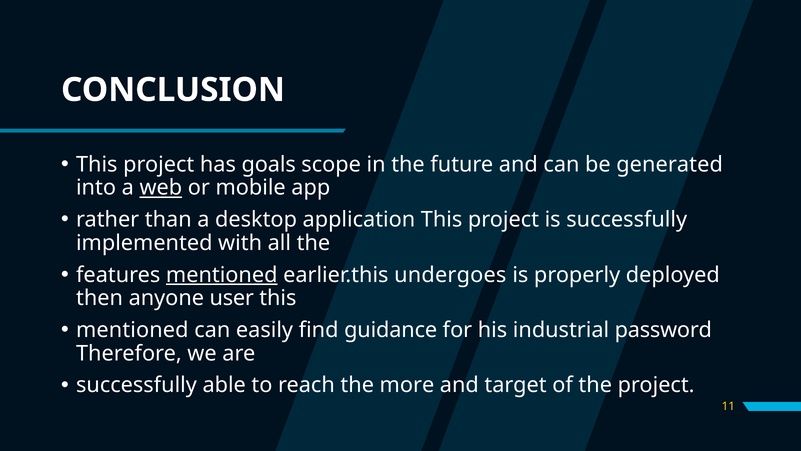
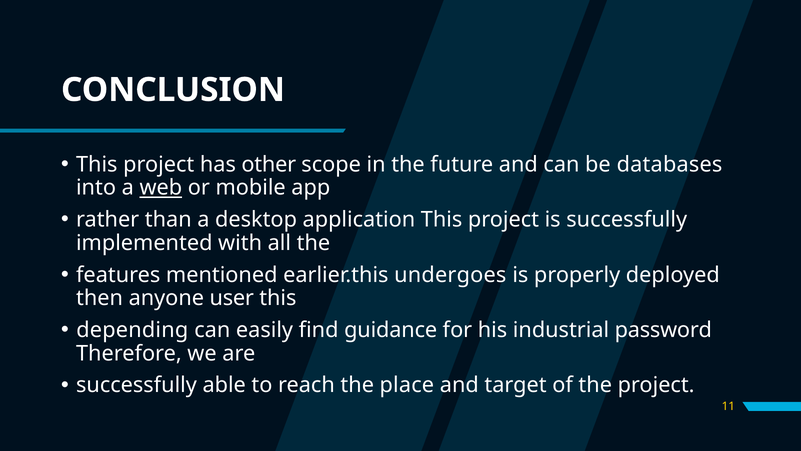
goals: goals -> other (269, 164)
generated: generated -> databases (670, 164)
mentioned underline: present -> none (222, 275)
mentioned: mentioned -> depending (132, 330)
more: more -> place (407, 385)
